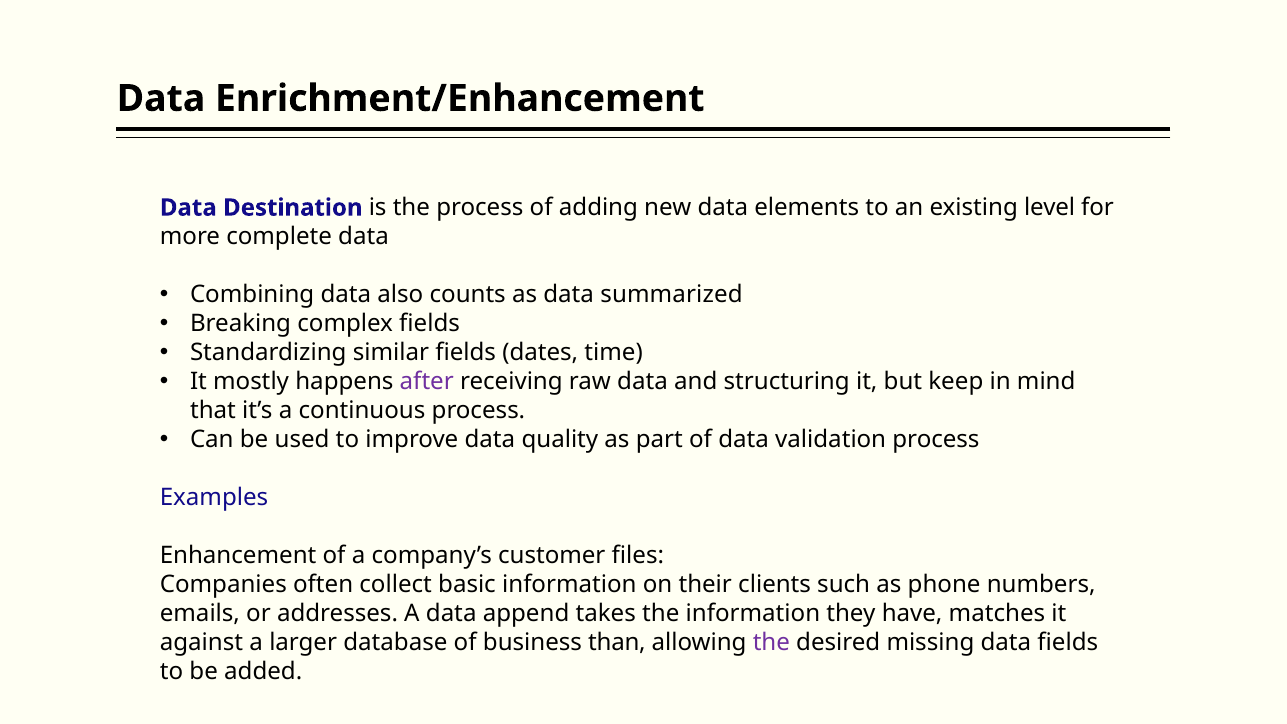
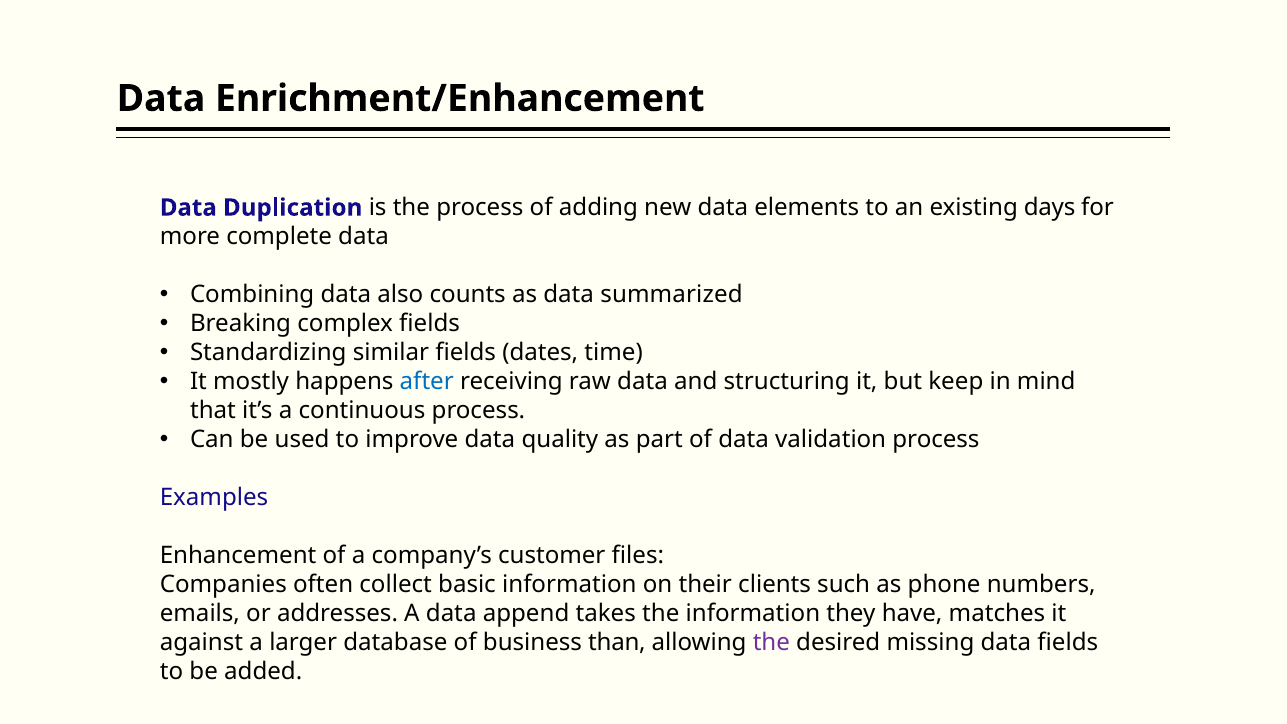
Destination: Destination -> Duplication (293, 208)
level: level -> days (1050, 208)
after colour: purple -> blue (427, 381)
